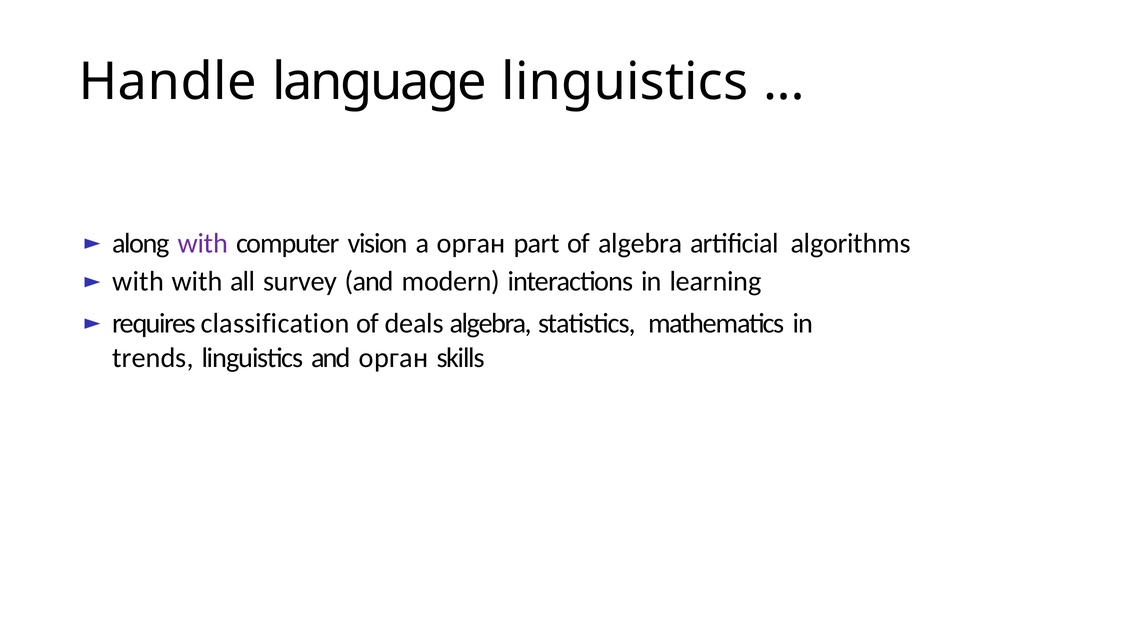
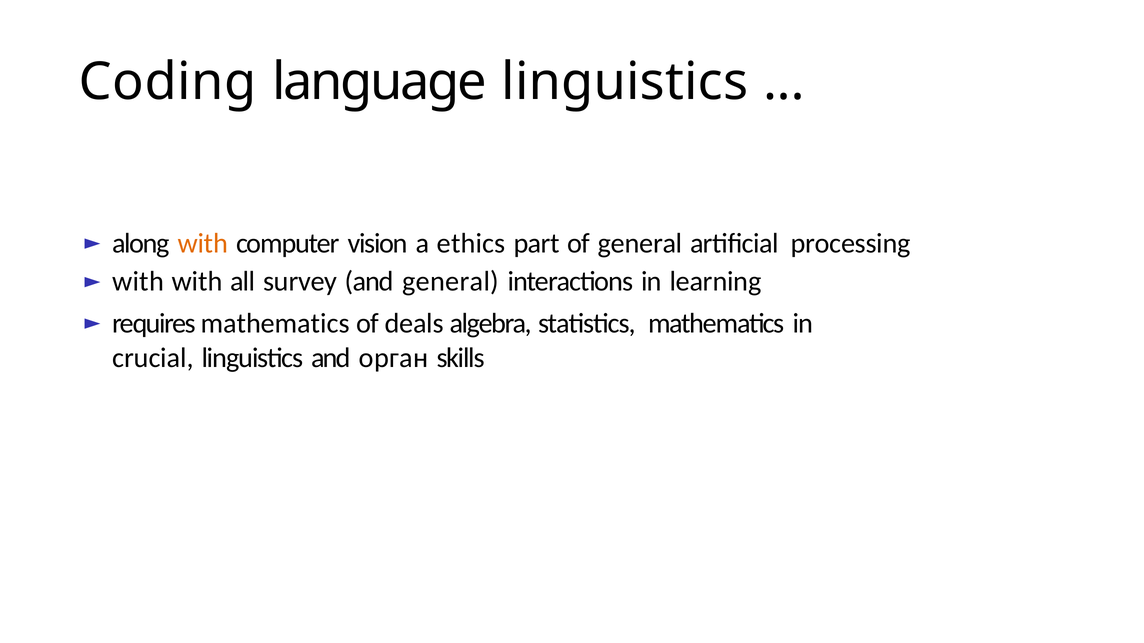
Handle: Handle -> Coding (168, 82)
with colour: purple -> orange (203, 243)
a орган: орган -> ethics (471, 243)
of algebra: algebra -> general (640, 243)
algorithms: algorithms -> processing (851, 243)
and modern: modern -> general (451, 282)
requires classification: classification -> mathematics (275, 324)
trends: trends -> crucial (153, 358)
